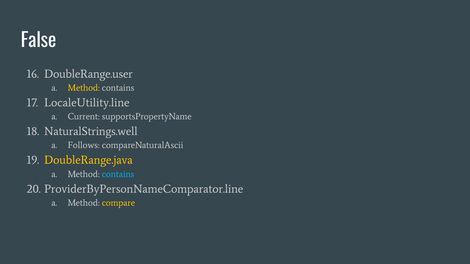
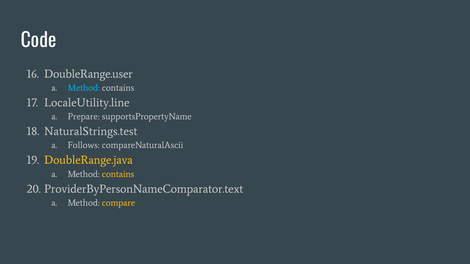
False: False -> Code (39, 41)
Method colour: yellow -> light blue (84, 88)
Current: Current -> Prepare (84, 117)
NaturalStrings.well: NaturalStrings.well -> NaturalStrings.test (91, 132)
contains colour: light blue -> yellow (118, 174)
ProviderByPersonNameComparator.line: ProviderByPersonNameComparator.line -> ProviderByPersonNameComparator.text (144, 189)
